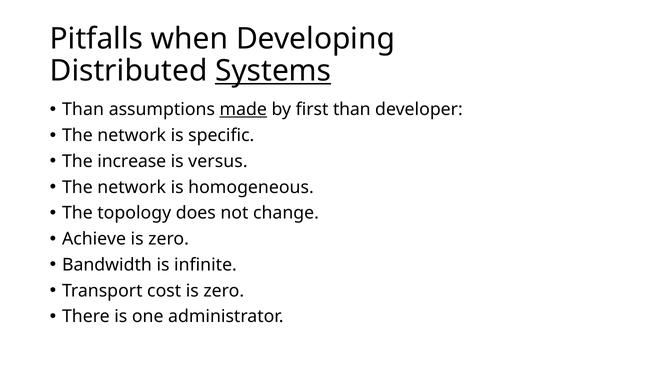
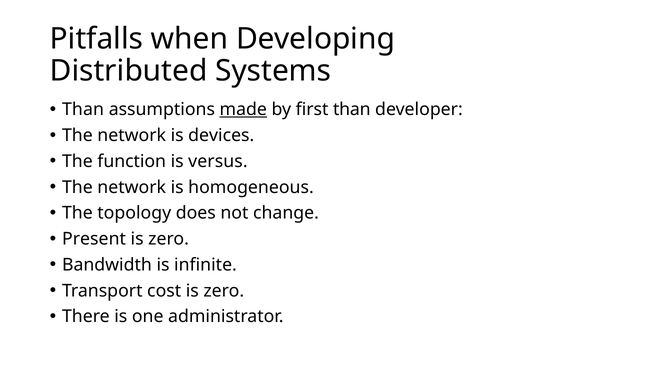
Systems underline: present -> none (273, 71)
specific: specific -> devices (221, 136)
increase: increase -> function (132, 161)
Achieve: Achieve -> Present (94, 239)
